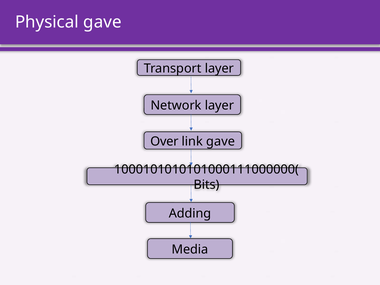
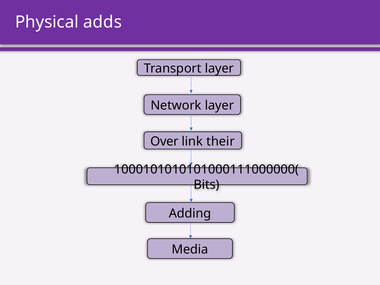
Physical gave: gave -> adds (102, 22)
link gave: gave -> their (221, 141)
